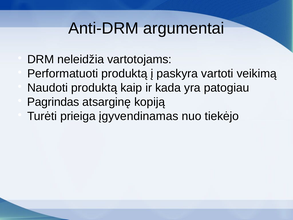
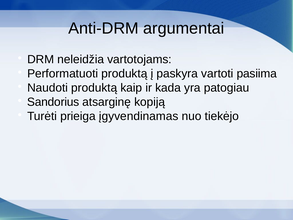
veikimą: veikimą -> pasiima (257, 74)
Pagrindas: Pagrindas -> Sandorius (53, 102)
